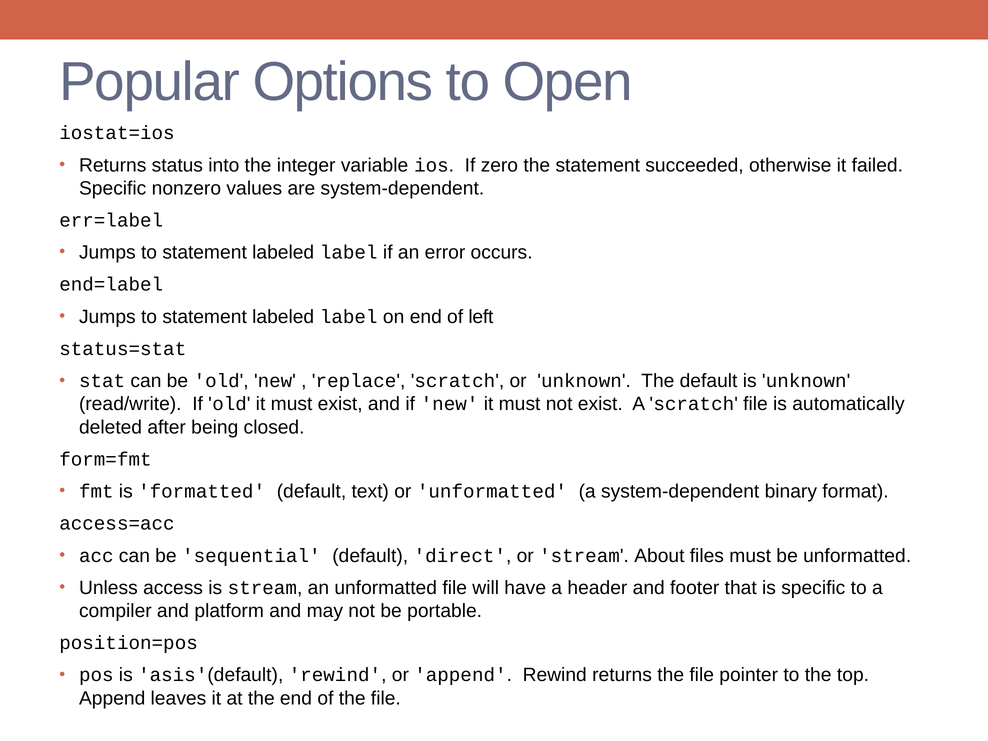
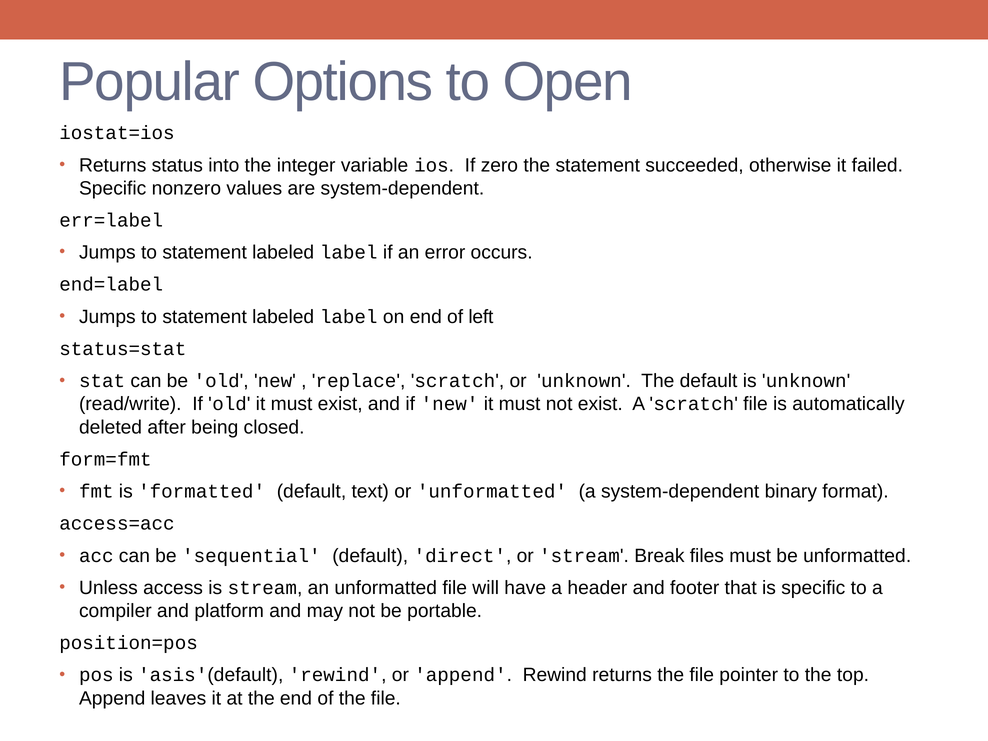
About: About -> Break (659, 556)
